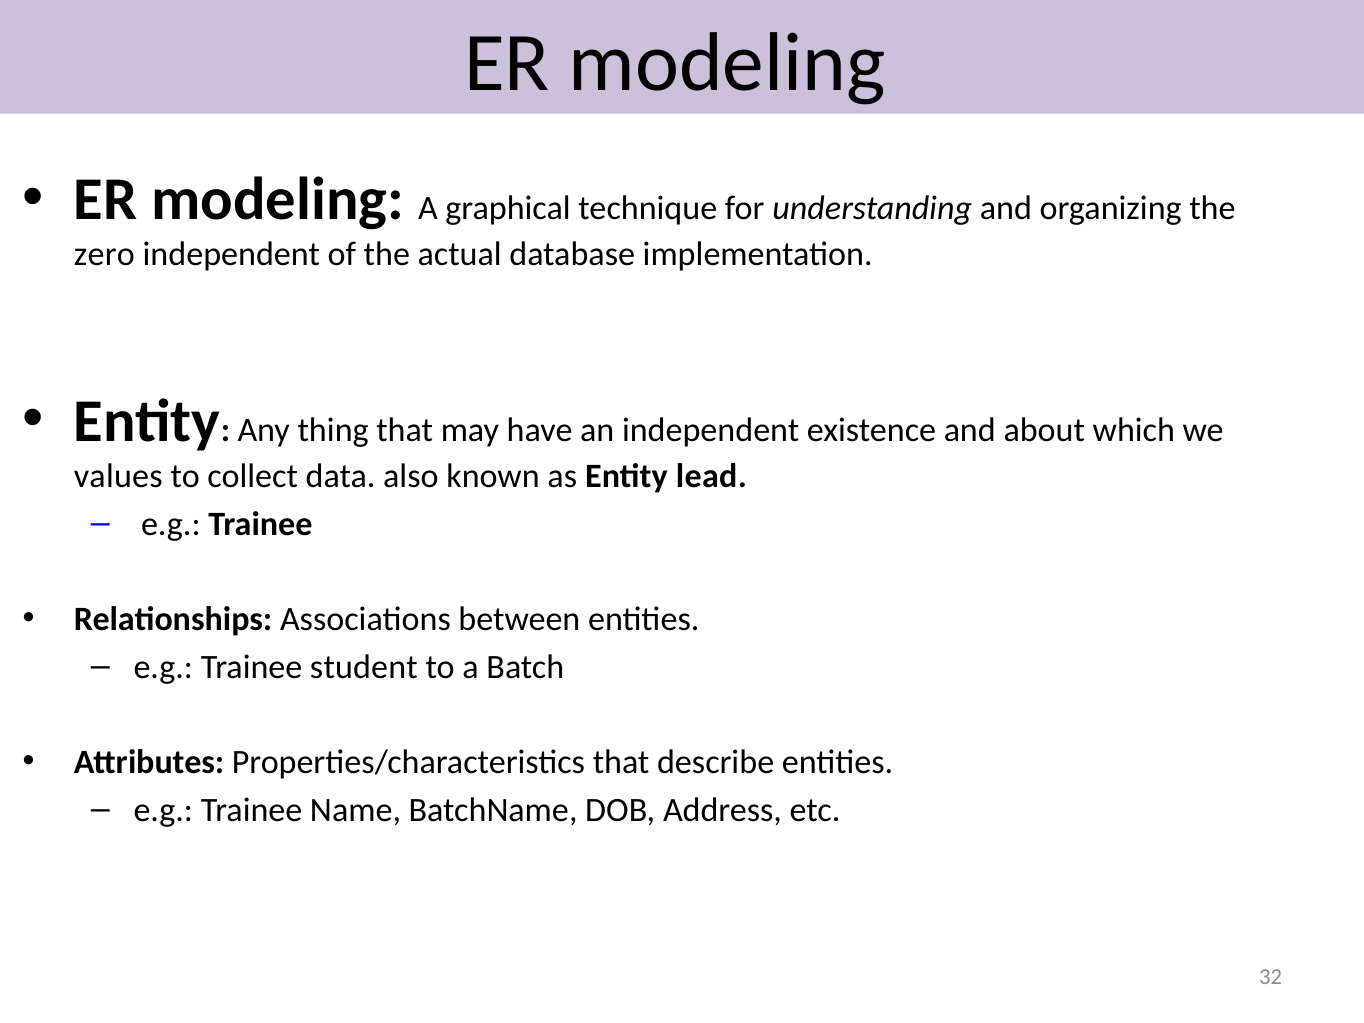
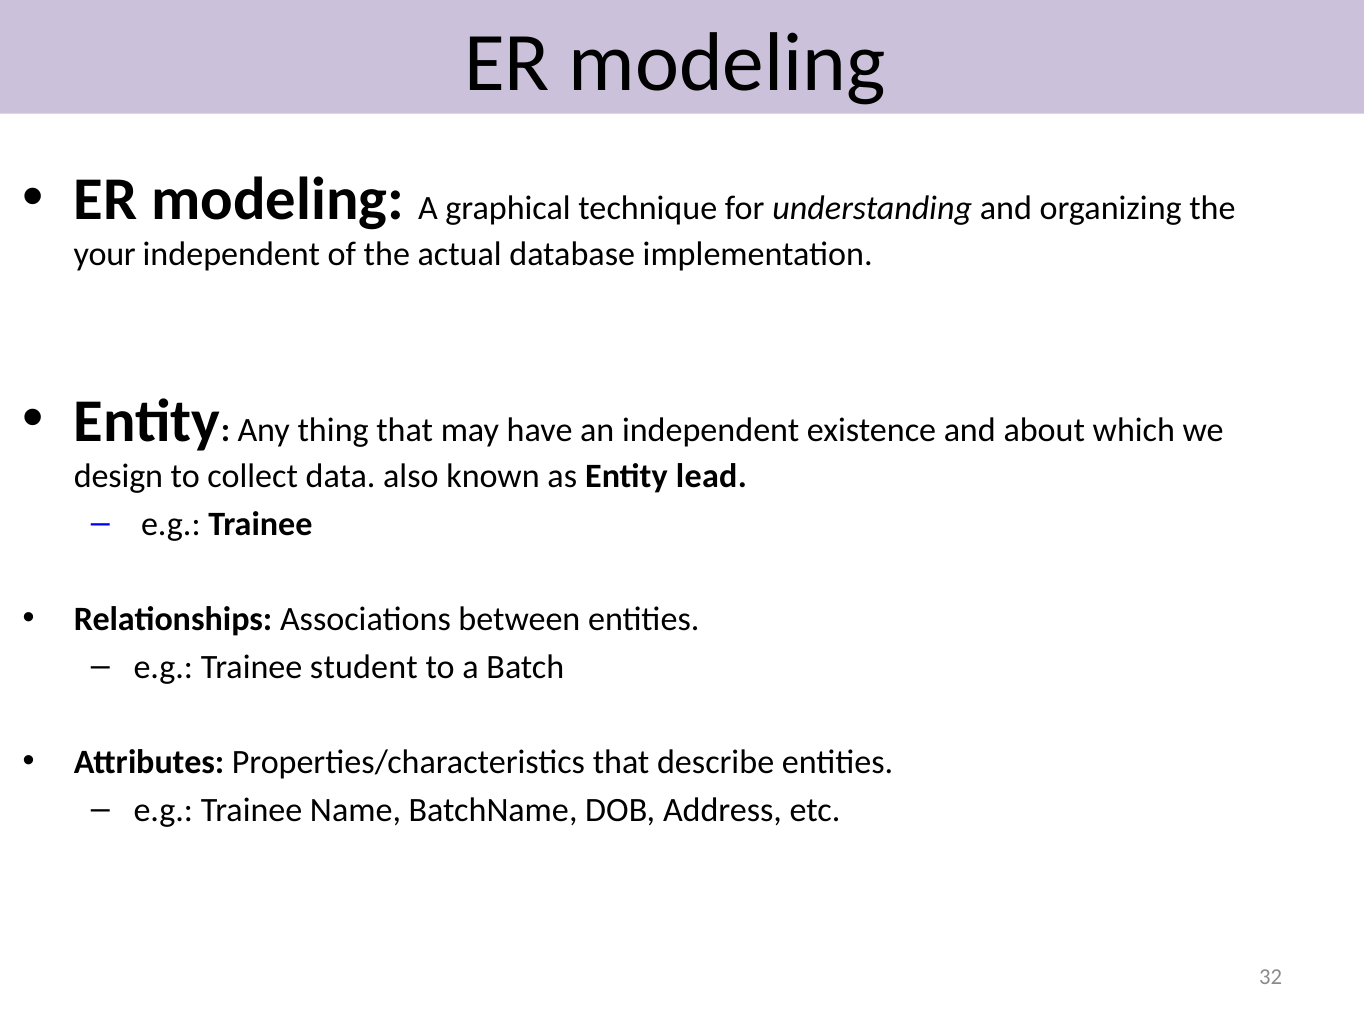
zero: zero -> your (105, 255)
values: values -> design (118, 476)
